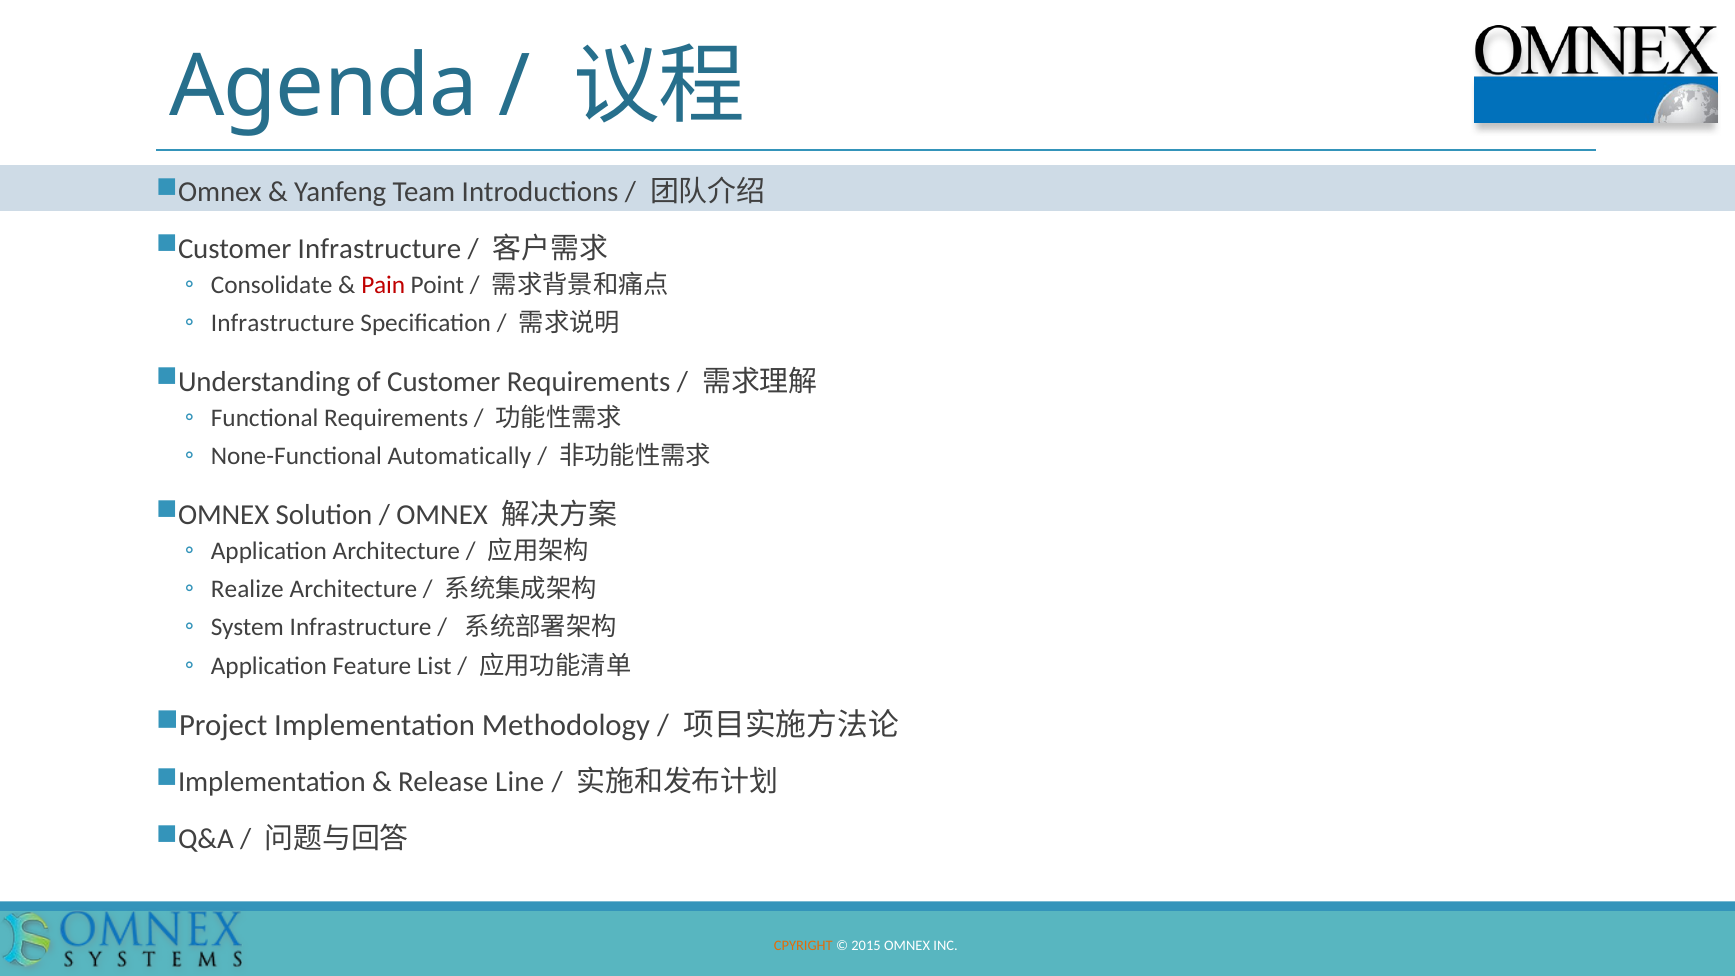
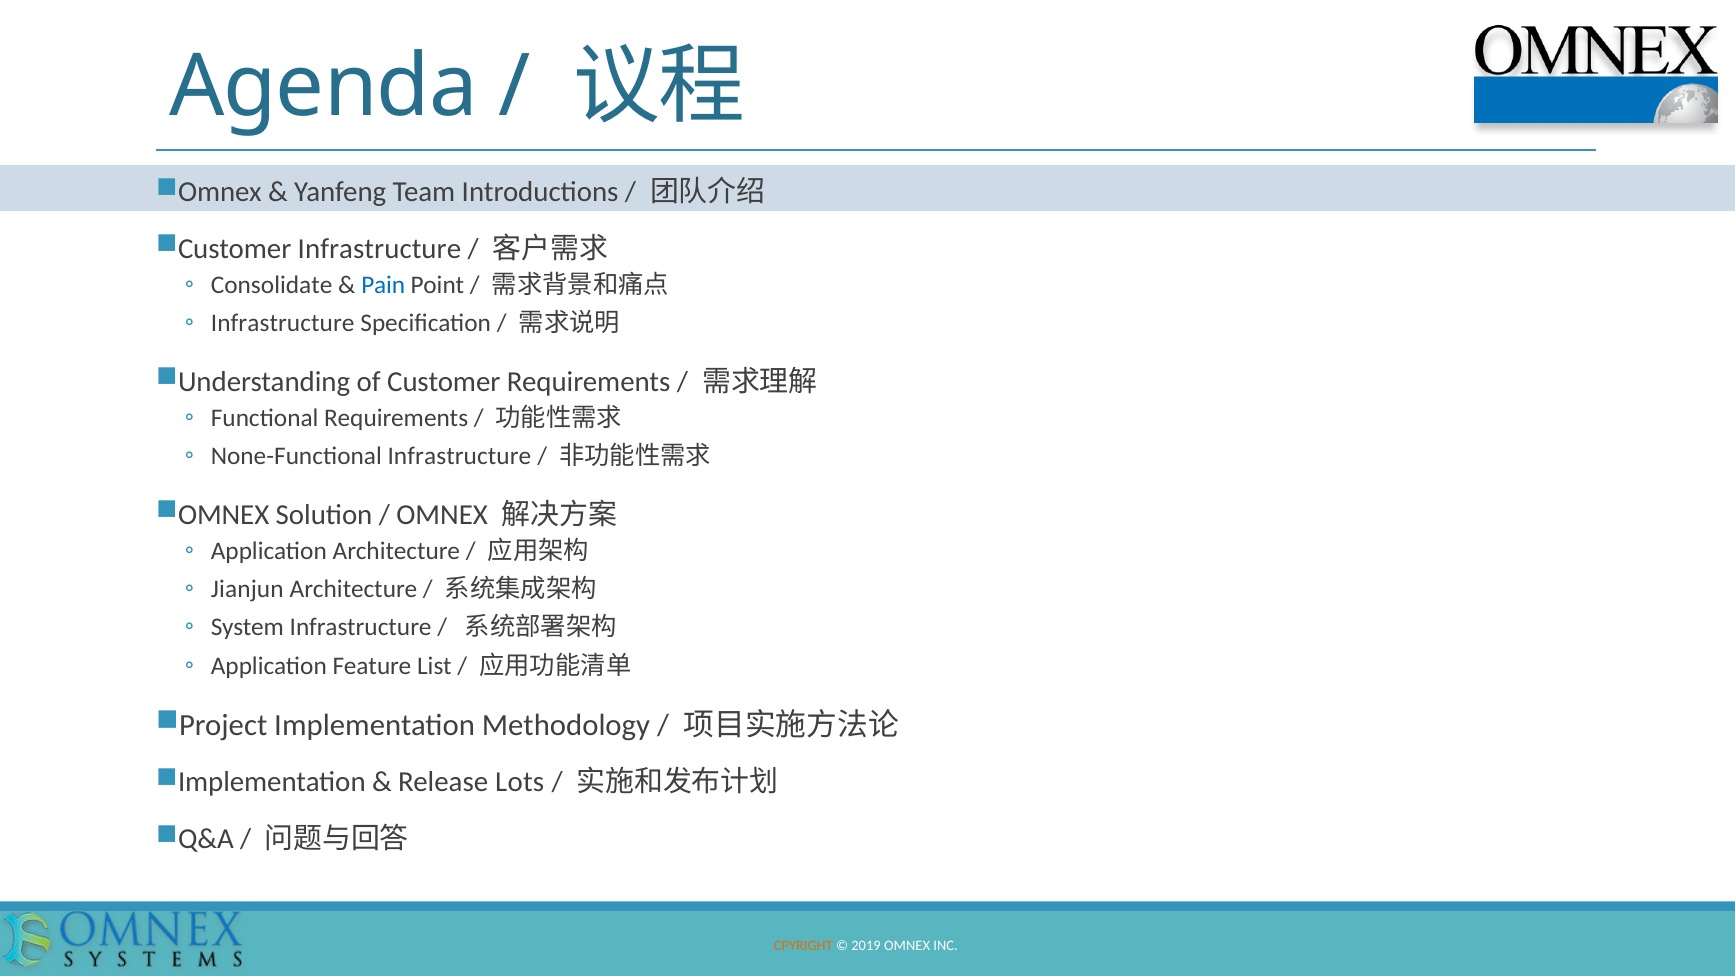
Pain colour: red -> blue (383, 285)
None-Functional Automatically: Automatically -> Infrastructure (459, 456)
Realize: Realize -> Jianjun (247, 589)
Line: Line -> Lots (520, 782)
2015: 2015 -> 2019 (866, 946)
